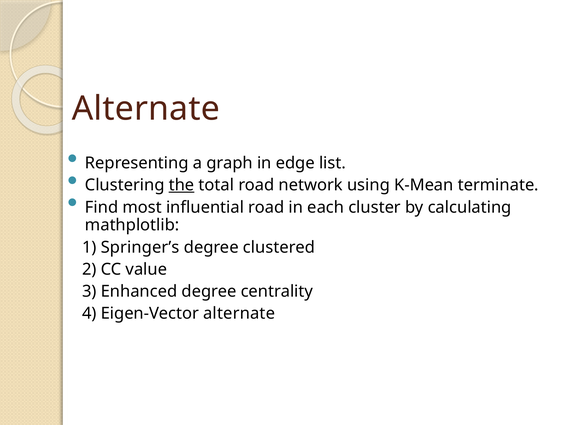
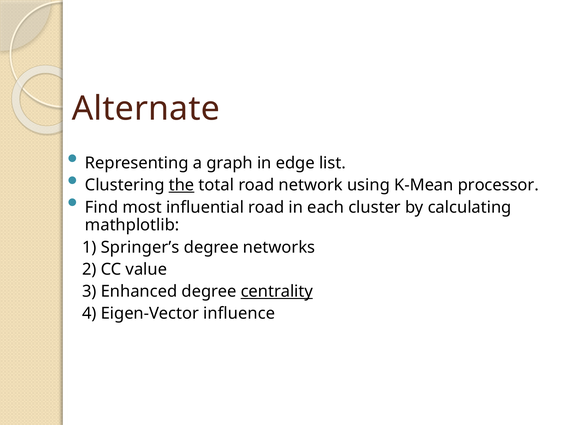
terminate: terminate -> processor (498, 185)
clustered: clustered -> networks (279, 247)
centrality underline: none -> present (277, 292)
Eigen-Vector alternate: alternate -> influence (239, 314)
